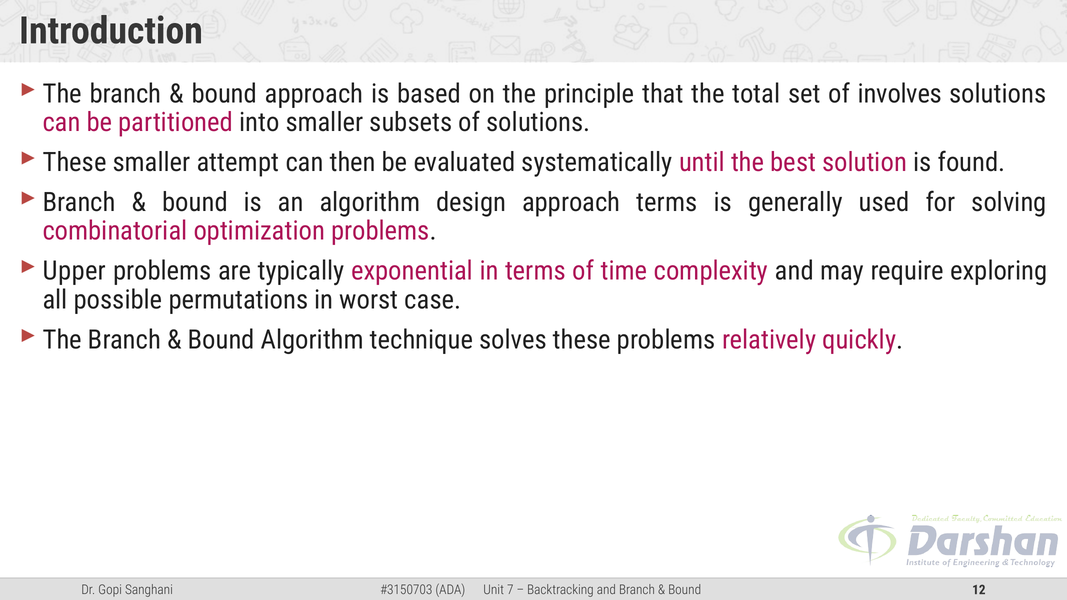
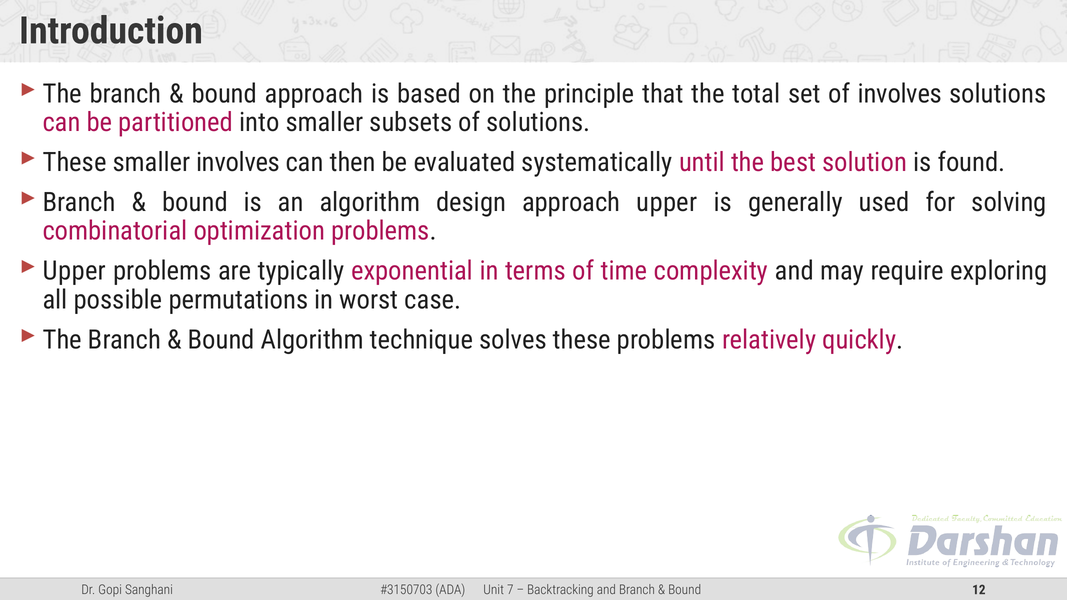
smaller attempt: attempt -> involves (238, 163)
approach terms: terms -> upper (667, 202)
